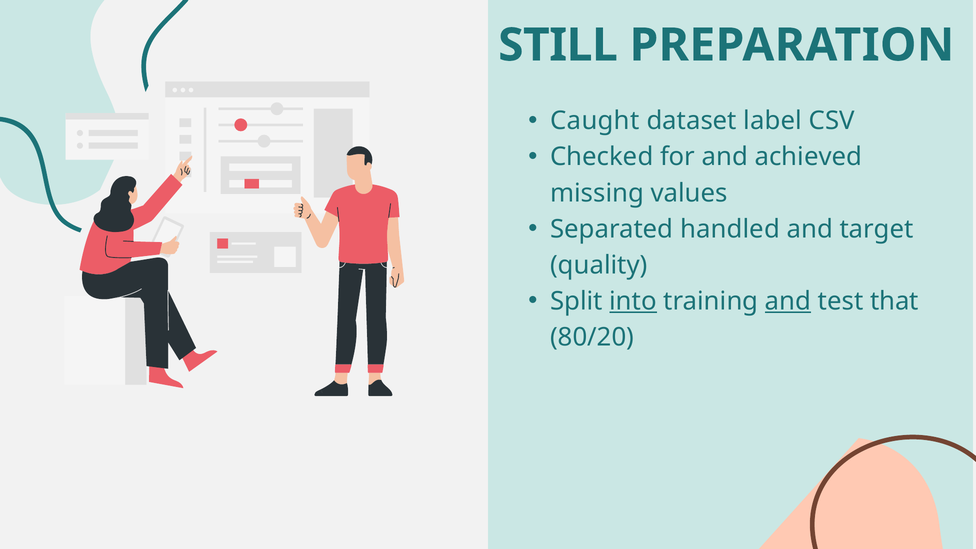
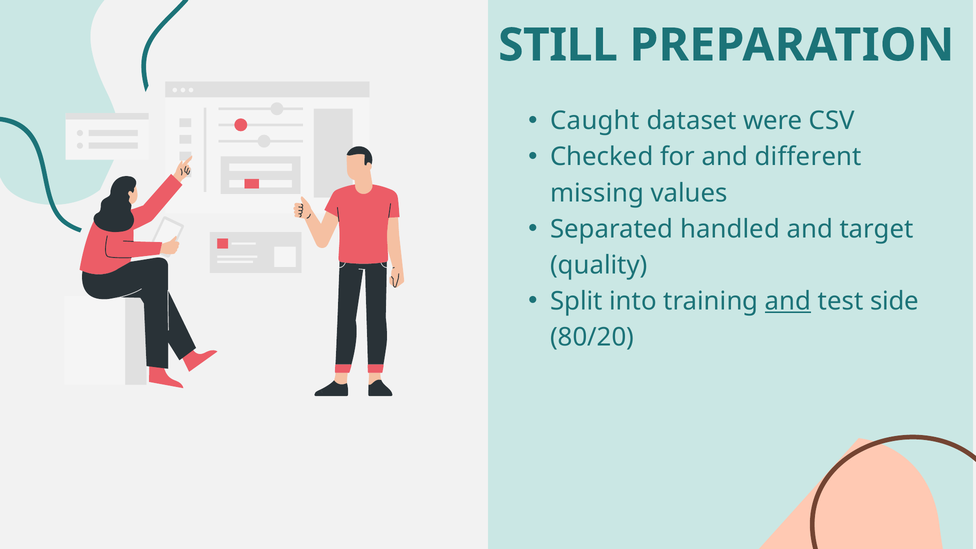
label: label -> were (773, 121)
achieved: achieved -> different (808, 157)
into underline: present -> none (633, 301)
that: that -> side (894, 301)
